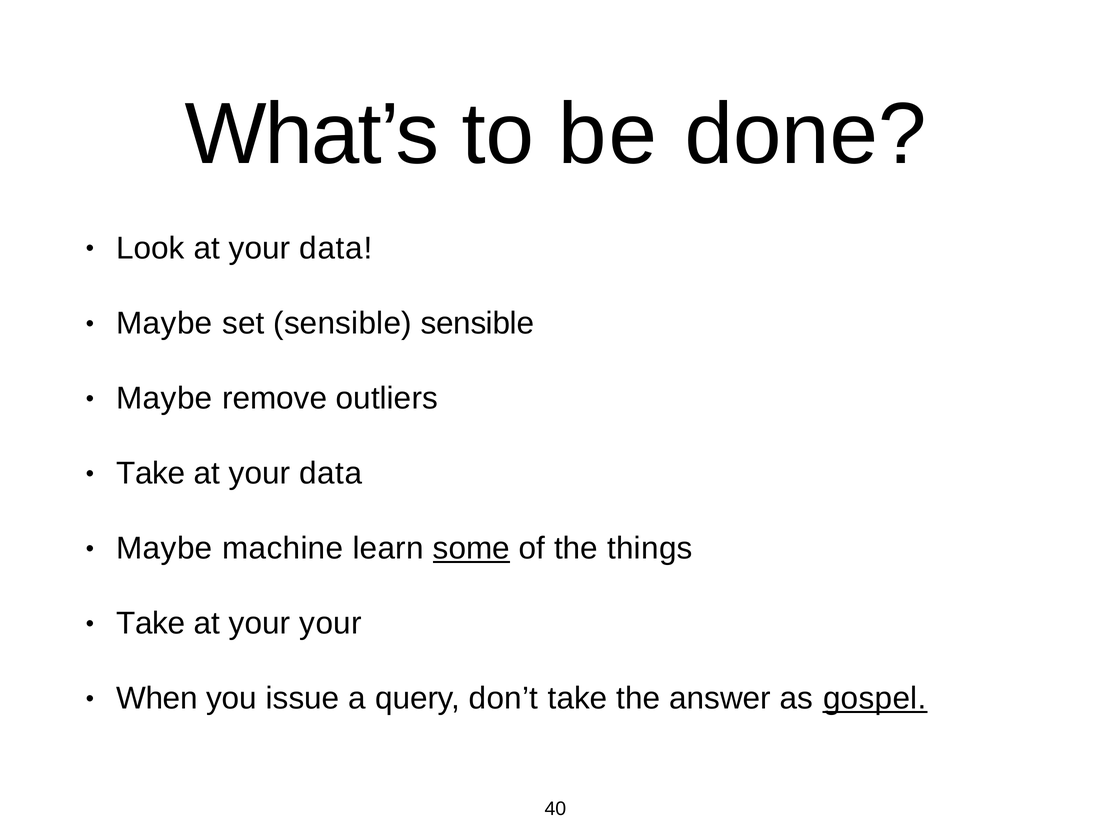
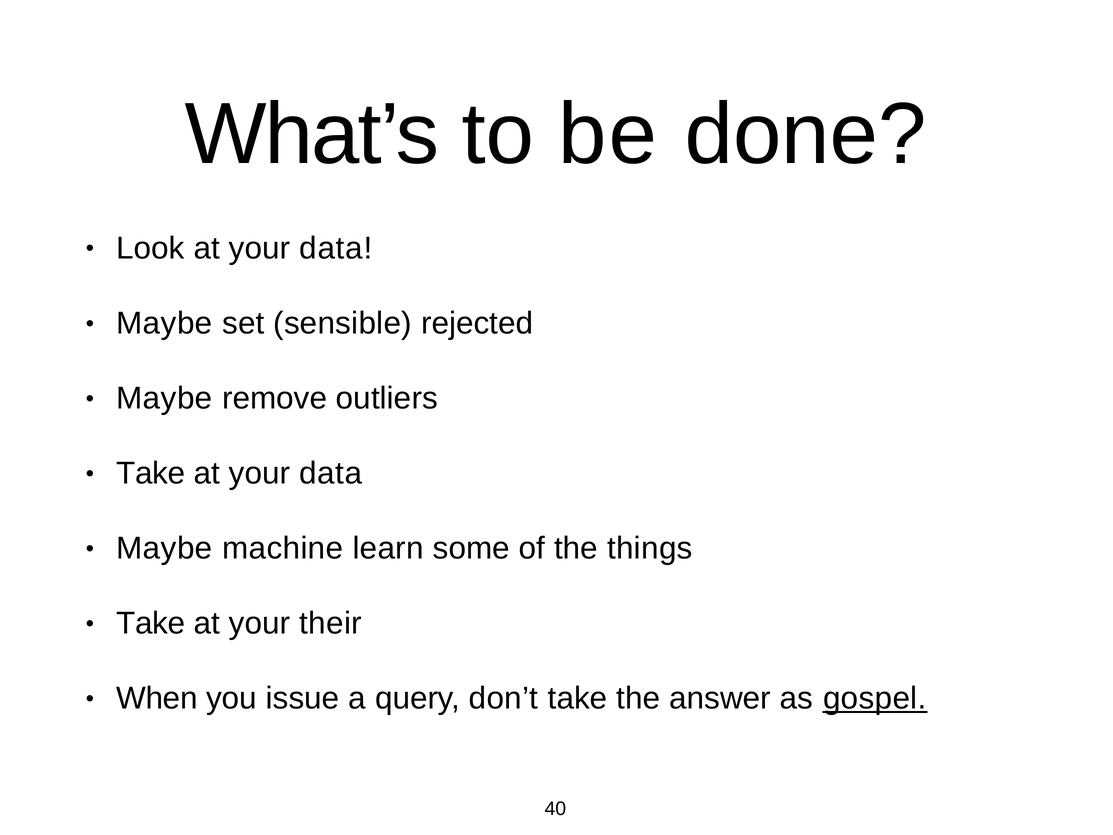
sensible sensible: sensible -> rejected (477, 323)
some underline: present -> none (471, 548)
your your: your -> their (331, 623)
